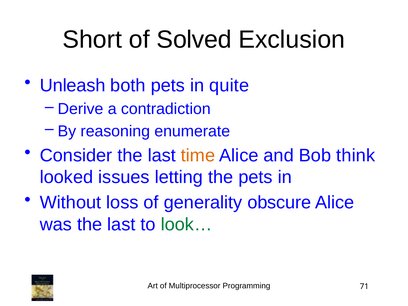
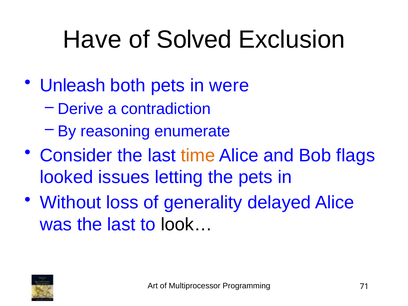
Short: Short -> Have (92, 39)
quite: quite -> were (229, 86)
think: think -> flags (356, 155)
obscure: obscure -> delayed (279, 203)
look… colour: green -> black (186, 224)
